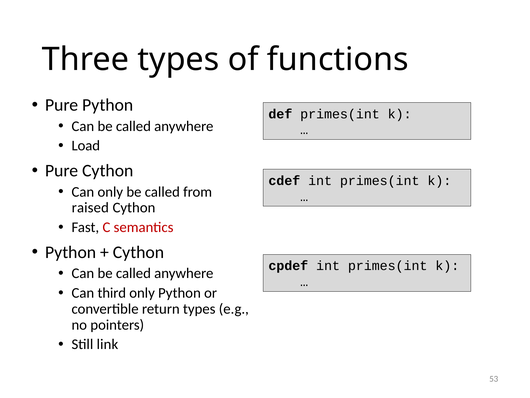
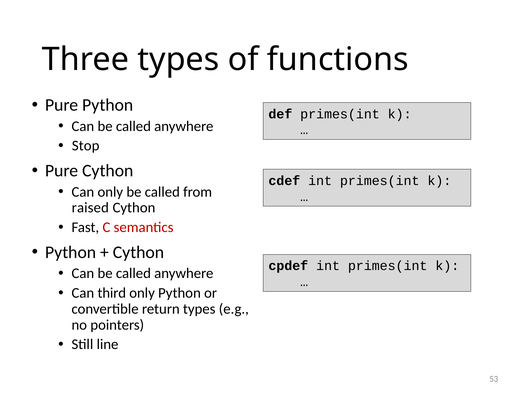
Load: Load -> Stop (86, 146)
link: link -> line (108, 344)
